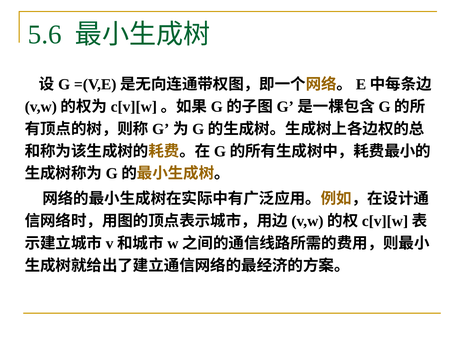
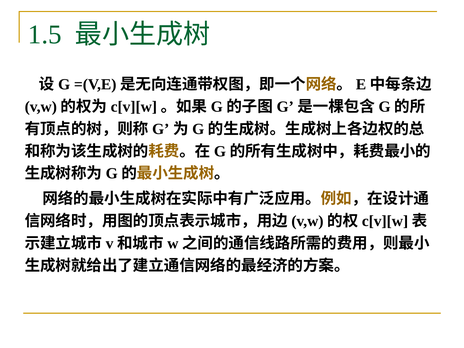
5.6: 5.6 -> 1.5 (45, 35)
